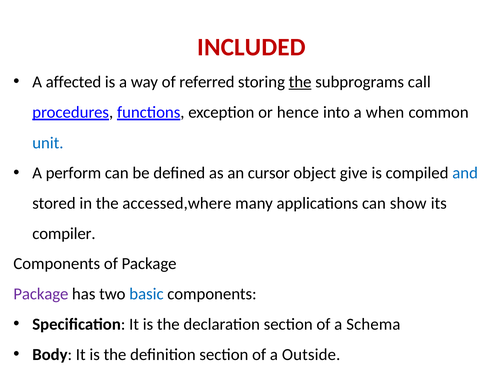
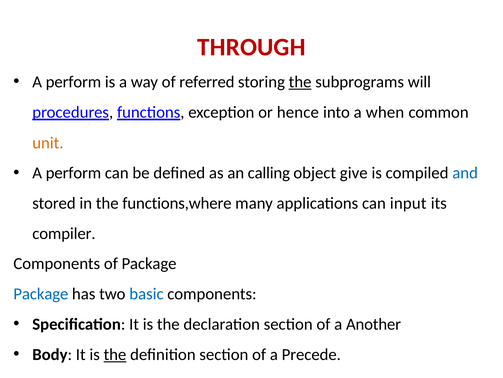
INCLUDED: INCLUDED -> THROUGH (251, 47)
affected: affected -> perform (73, 82)
call: call -> will (419, 82)
unit colour: blue -> orange (48, 143)
cursor: cursor -> calling (269, 173)
accessed,where: accessed,where -> functions,where (177, 203)
show: show -> input (408, 203)
Package colour: purple -> blue (41, 293)
Schema: Schema -> Another (374, 324)
the underline: none -> present (115, 354)
Outside: Outside -> Precede (311, 354)
